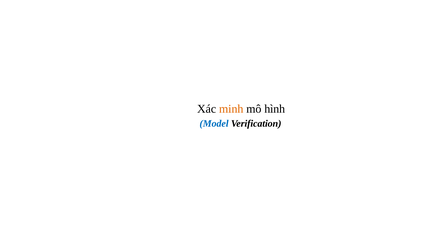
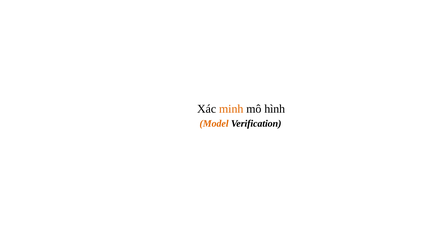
Model colour: blue -> orange (214, 123)
